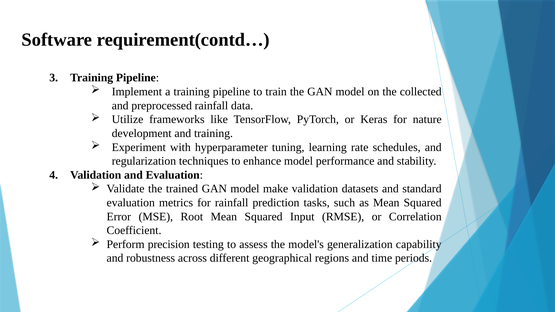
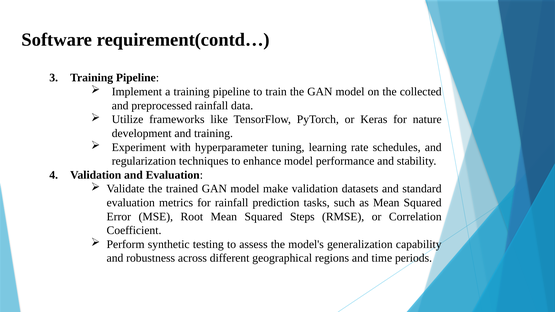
Input: Input -> Steps (302, 217)
precision: precision -> synthetic (169, 244)
